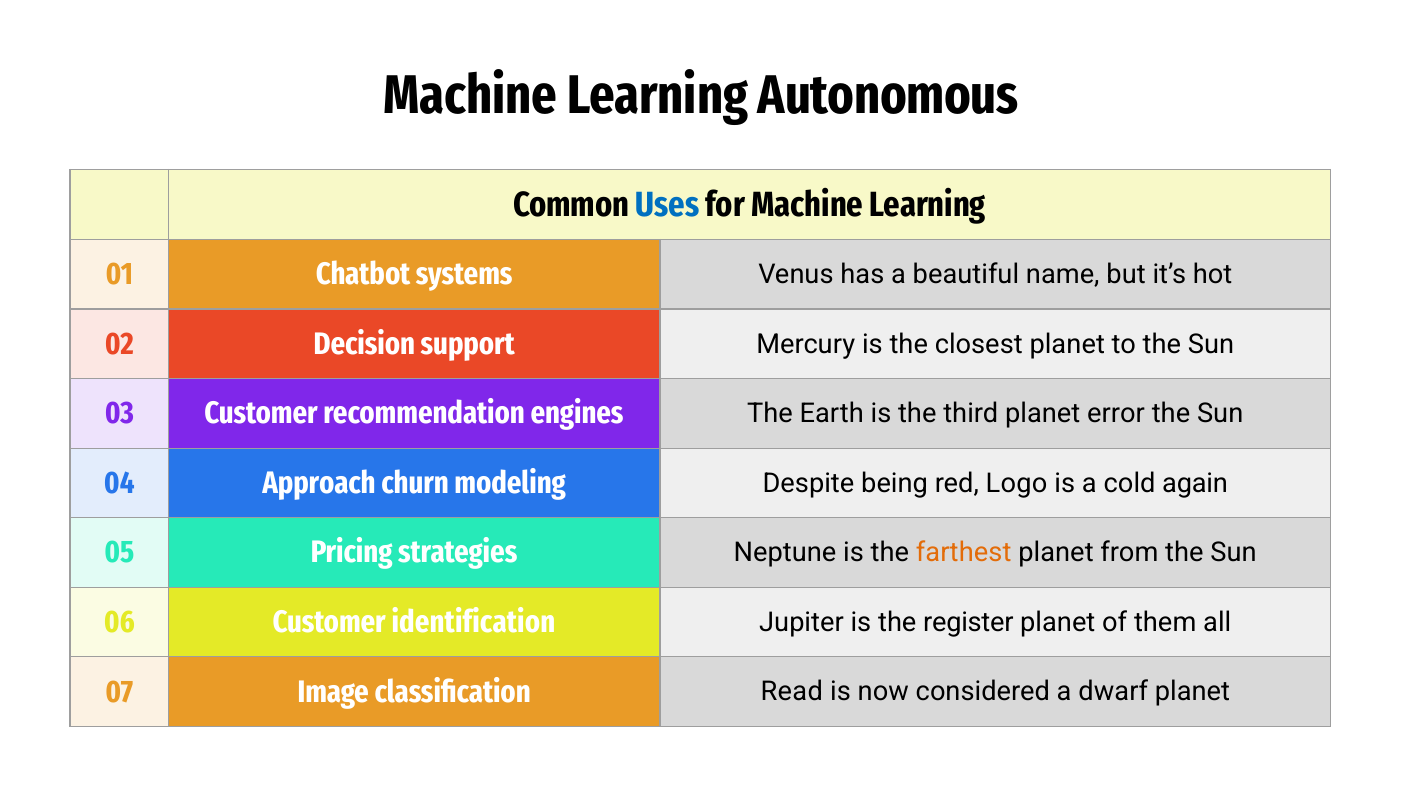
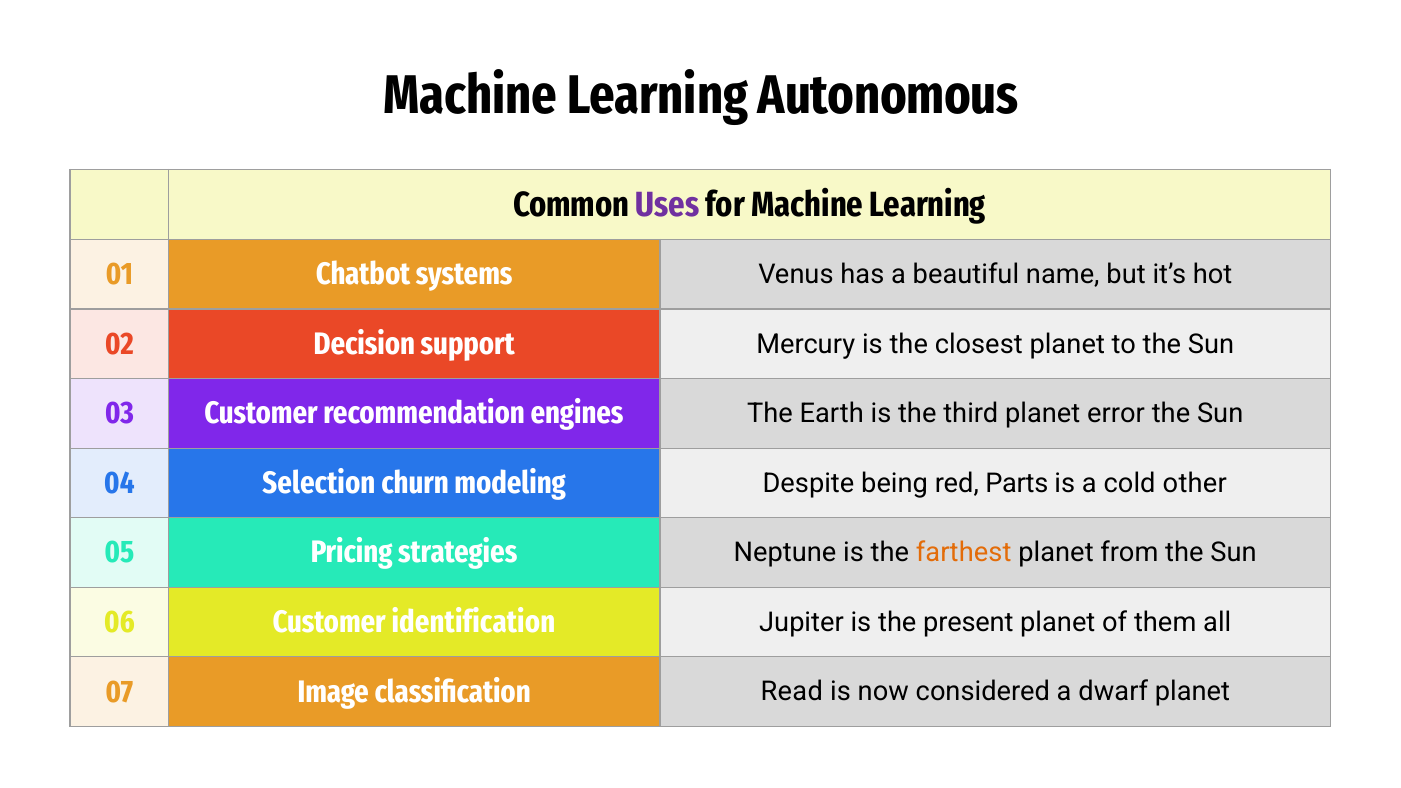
Uses colour: blue -> purple (667, 205)
Approach: Approach -> Selection (319, 483)
Logo: Logo -> Parts (1017, 483)
again: again -> other (1195, 483)
register: register -> present (968, 622)
